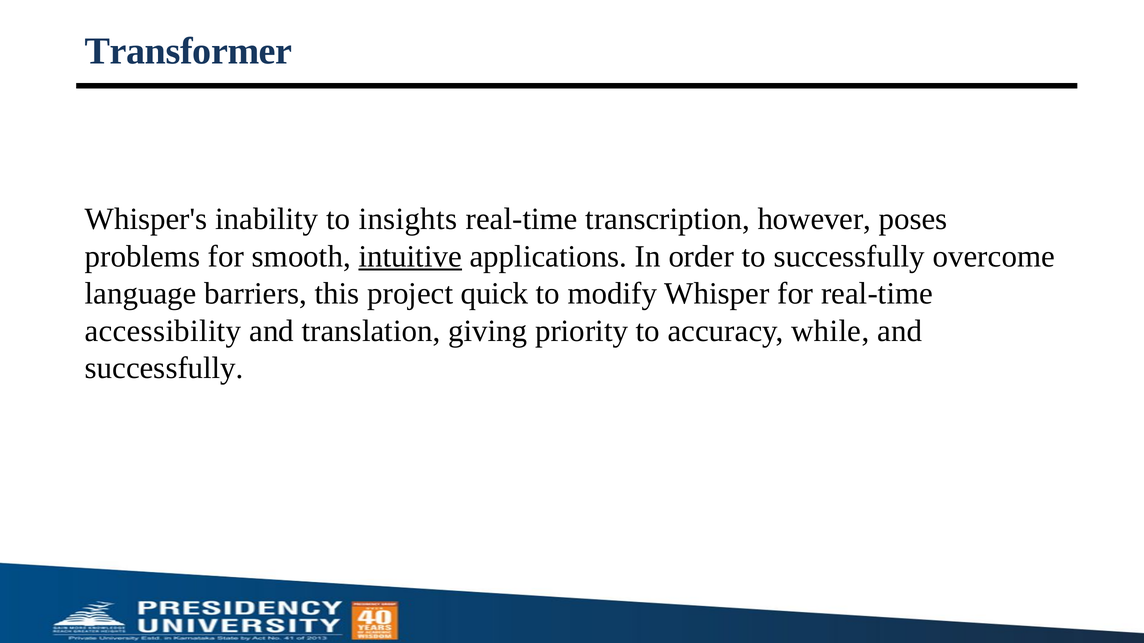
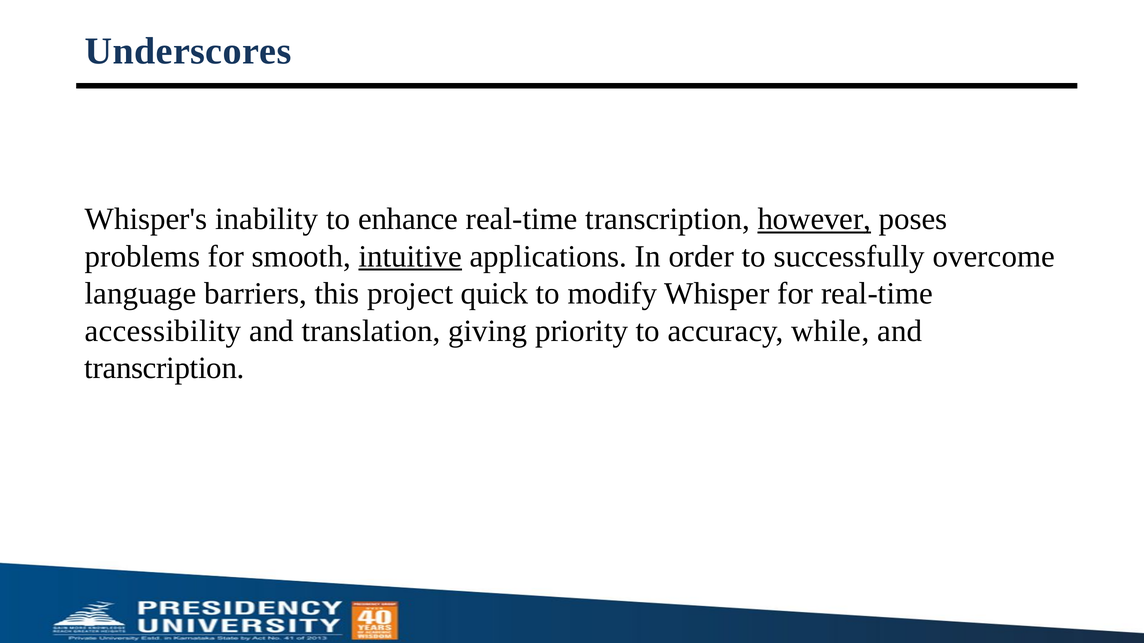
Transformer: Transformer -> Underscores (188, 51)
insights: insights -> enhance (408, 219)
however underline: none -> present (814, 219)
successfully: successfully -> transcription (164, 368)
